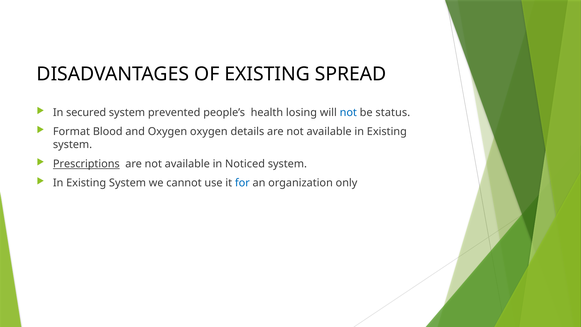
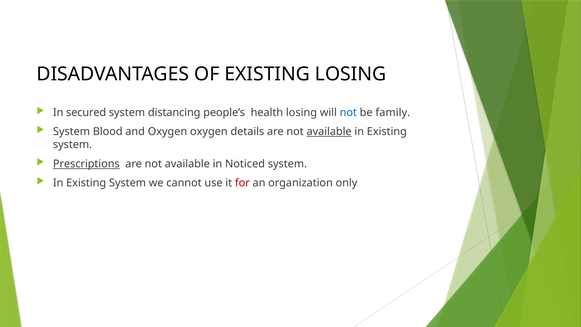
EXISTING SPREAD: SPREAD -> LOSING (351, 74)
prevented: prevented -> distancing (174, 112)
status: status -> family (393, 112)
Format: Format -> System (71, 132)
available underline: none -> present (329, 132)
for colour: blue -> red (242, 183)
